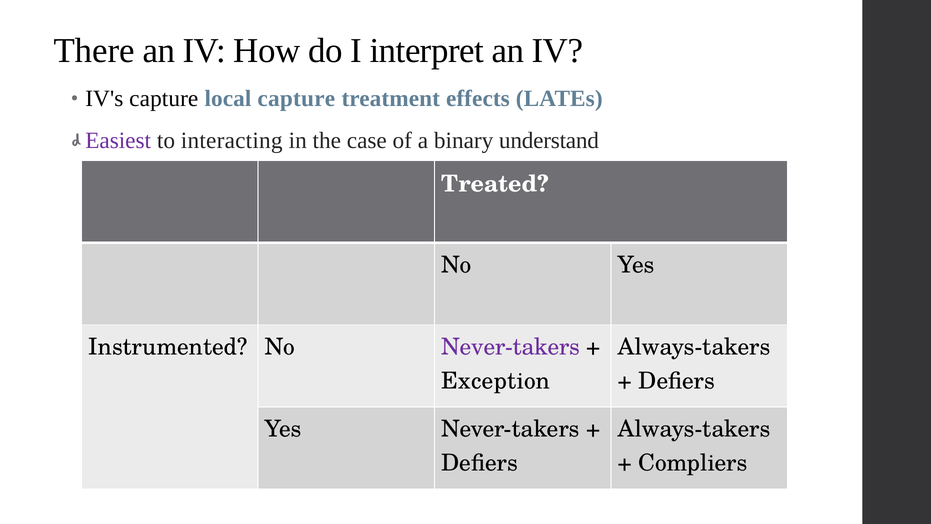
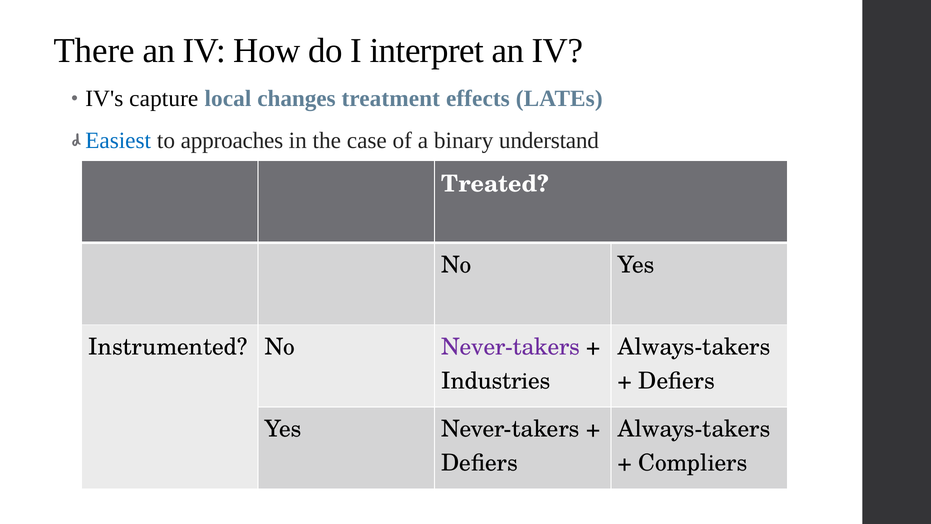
local capture: capture -> changes (296, 98)
Easiest colour: purple -> blue (118, 141)
interacting: interacting -> approaches (232, 141)
Exception: Exception -> Industries (496, 381)
